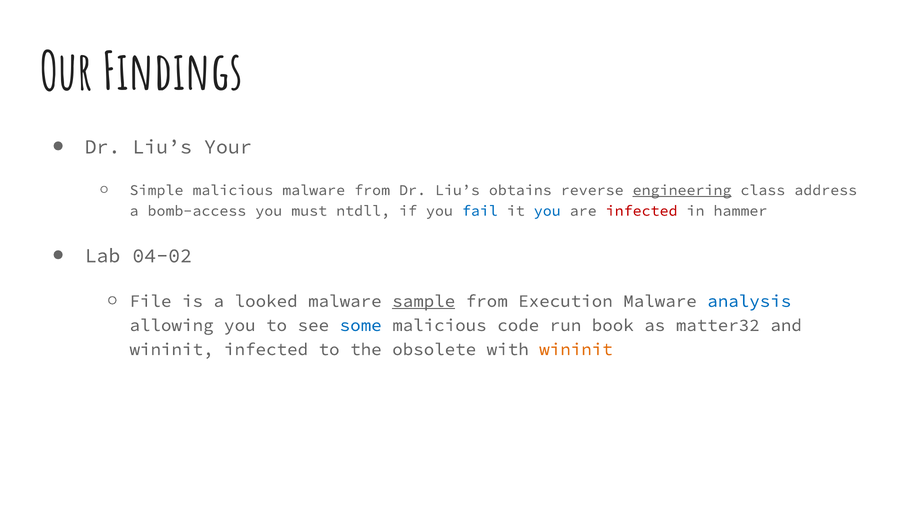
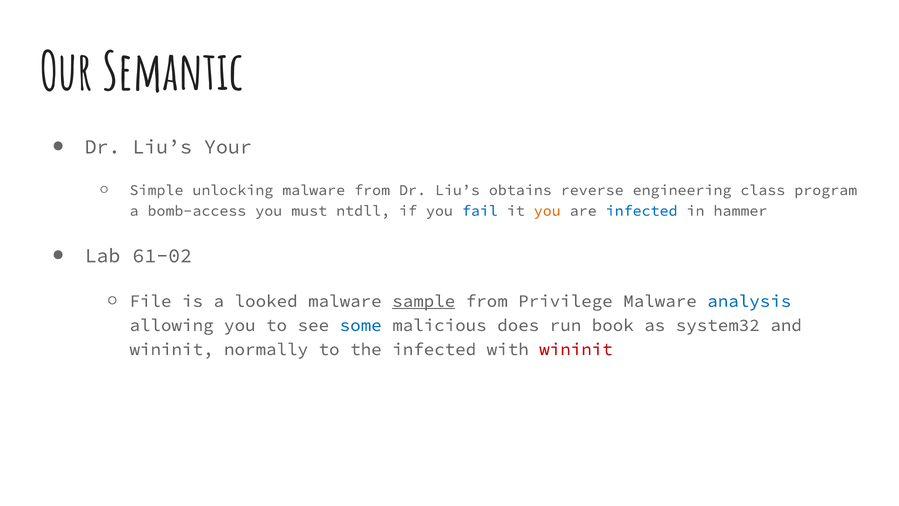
Findings: Findings -> Semantic (173, 73)
Simple malicious: malicious -> unlocking (233, 190)
engineering underline: present -> none (682, 190)
address: address -> program (826, 190)
you colour: blue -> orange (547, 211)
infected colour: red -> blue (642, 211)
04-02: 04-02 -> 61-02 (162, 256)
Execution: Execution -> Privilege (565, 301)
code: code -> does (518, 325)
matter32: matter32 -> system32 (718, 325)
wininit infected: infected -> normally (266, 349)
the obsolete: obsolete -> infected (434, 349)
wininit colour: orange -> red (576, 349)
